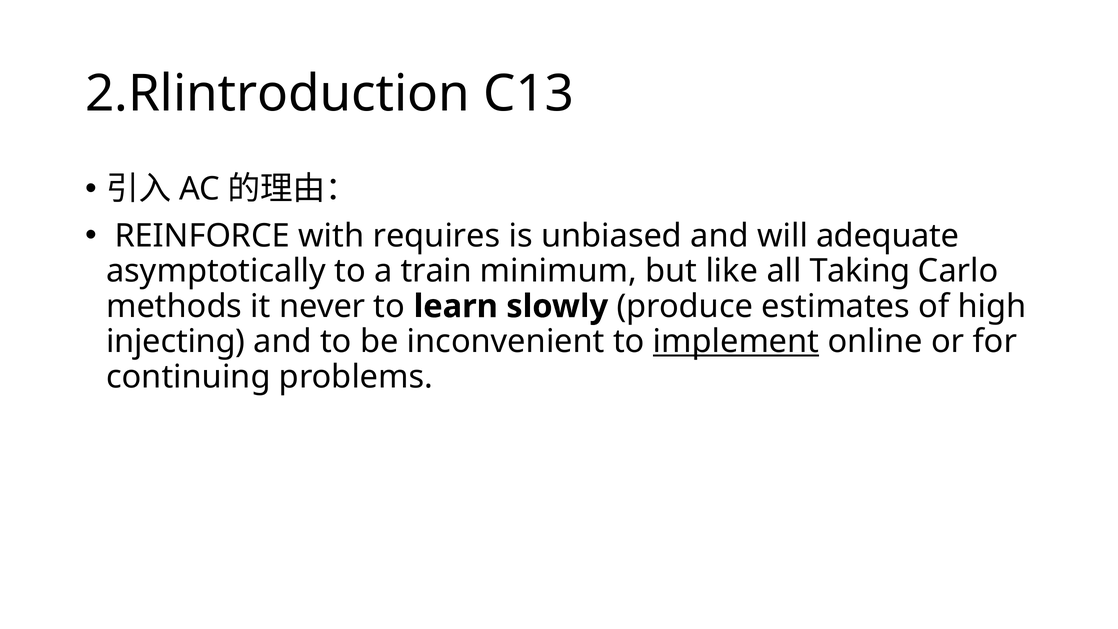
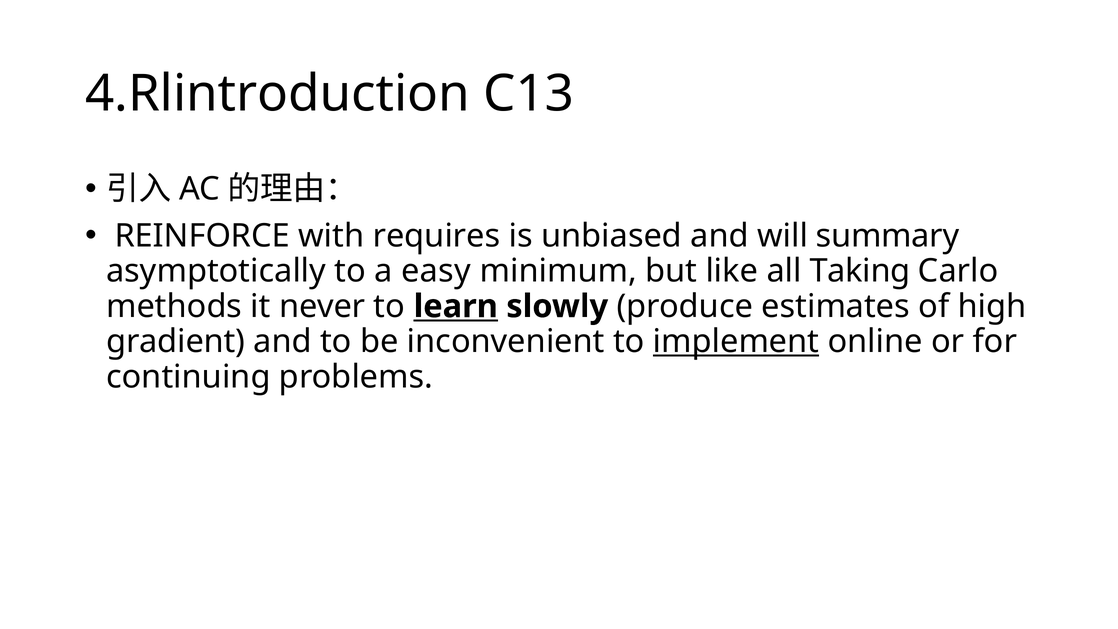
2.Rlintroduction: 2.Rlintroduction -> 4.Rlintroduction (278, 94)
adequate: adequate -> summary (888, 236)
train: train -> easy (436, 271)
learn underline: none -> present (456, 306)
injecting: injecting -> gradient (176, 342)
